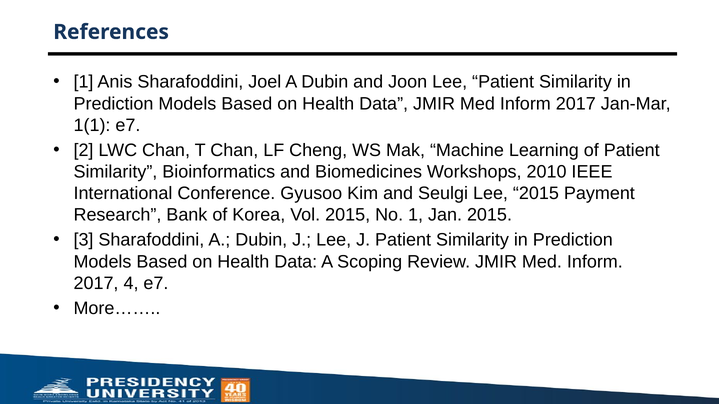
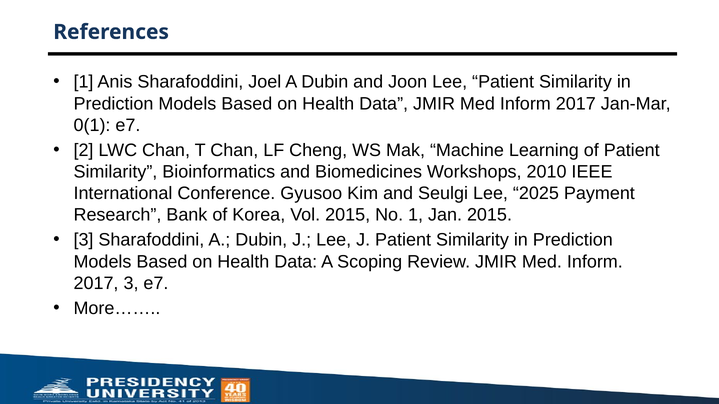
1(1: 1(1 -> 0(1 (92, 125)
Lee 2015: 2015 -> 2025 (536, 194)
2017 4: 4 -> 3 (131, 283)
